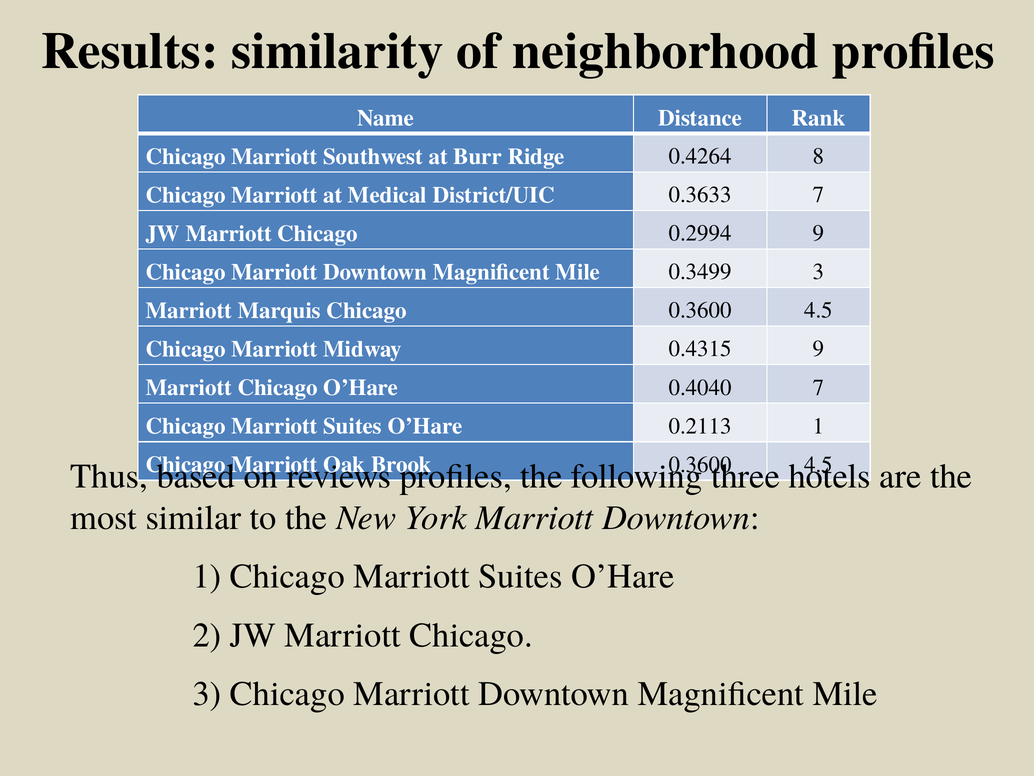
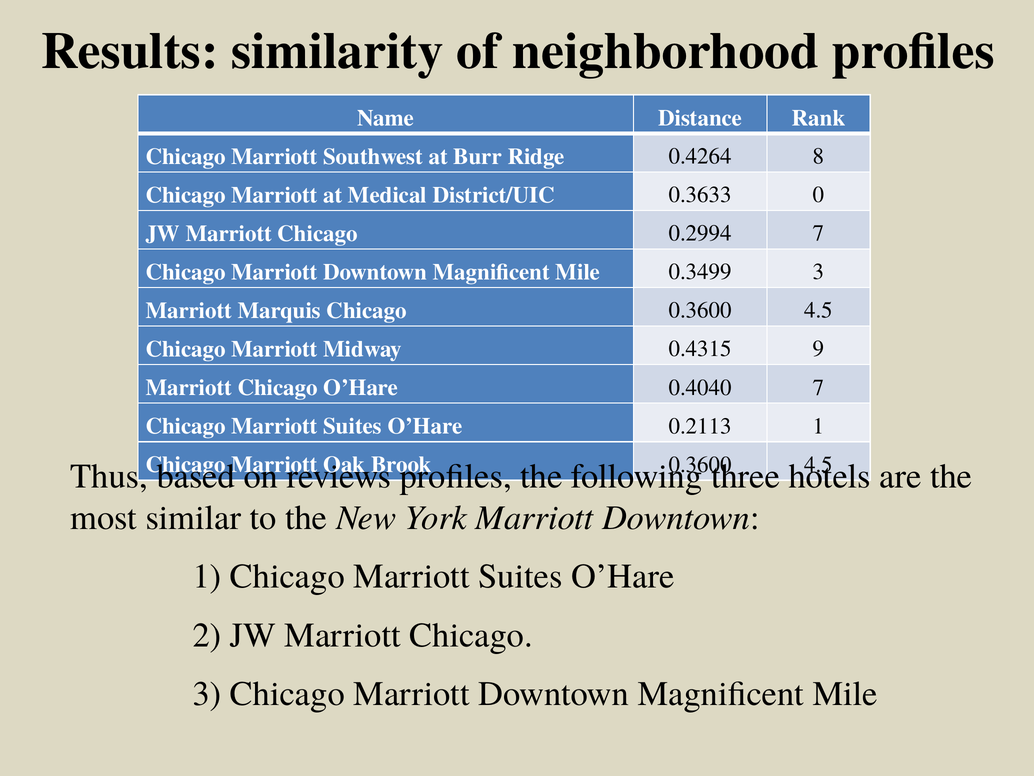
0.3633 7: 7 -> 0 (819, 195)
0.2994 9: 9 -> 7 (819, 233)
